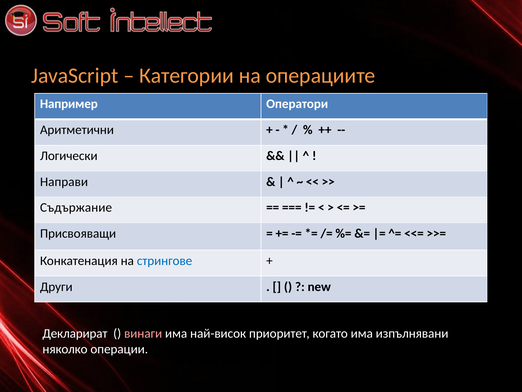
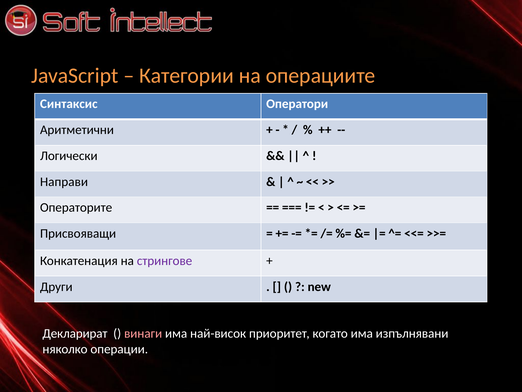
Например: Например -> Синтаксис (69, 104)
Съдържание: Съдържание -> Операторите (76, 207)
стрингове colour: blue -> purple (165, 260)
